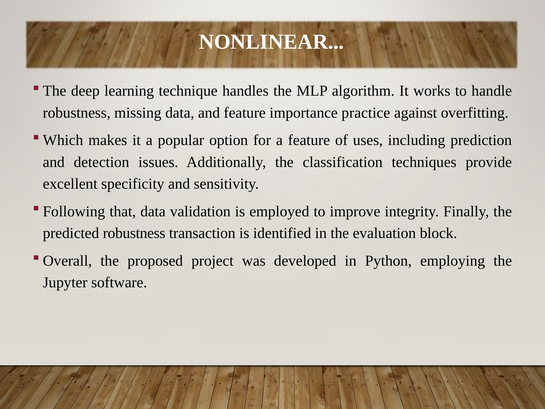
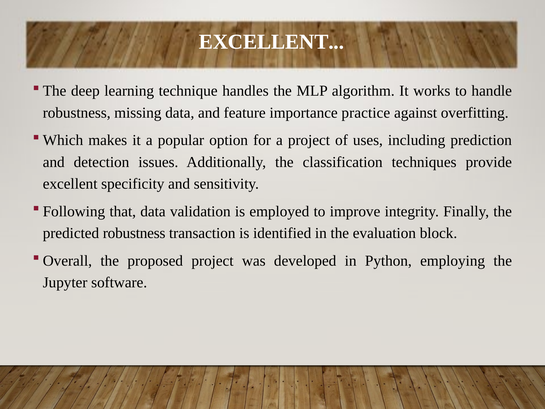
NONLINEAR: NONLINEAR -> EXCELLENT (271, 42)
a feature: feature -> project (309, 140)
